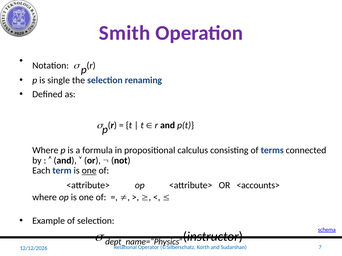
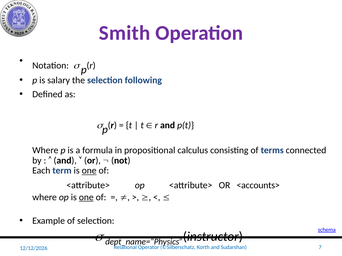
single: single -> salary (59, 80)
renaming: renaming -> following (143, 80)
one underline: none -> present (86, 198)
